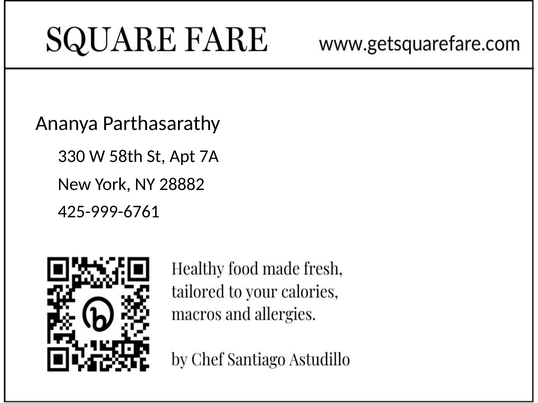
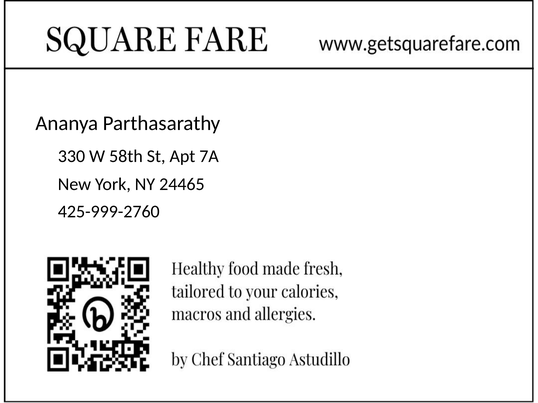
28882: 28882 -> 24465 (182, 185)
425-999-6761: 425-999-6761 -> 425-999-2760 (109, 212)
